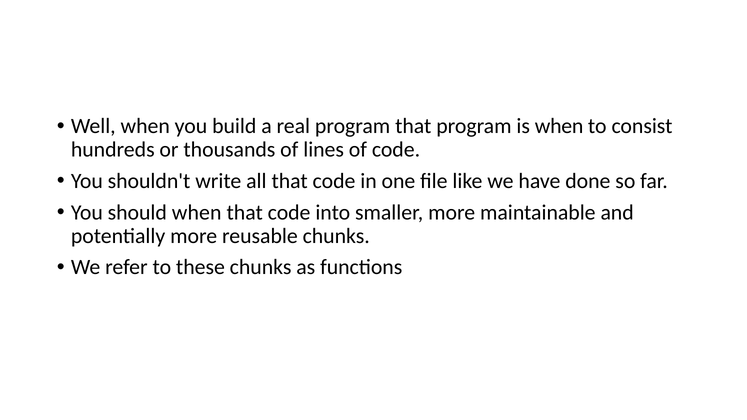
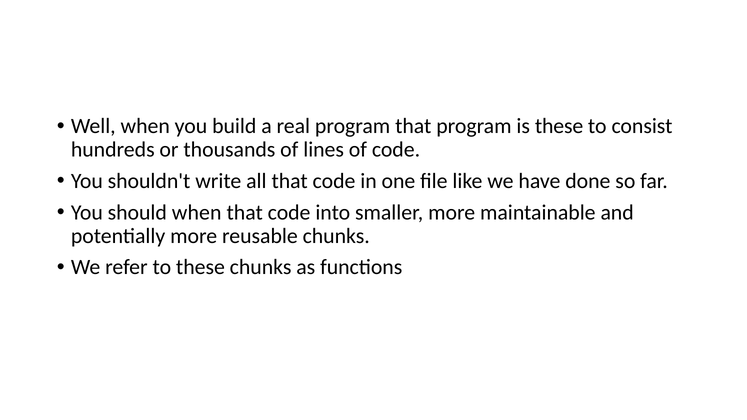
is when: when -> these (559, 126)
